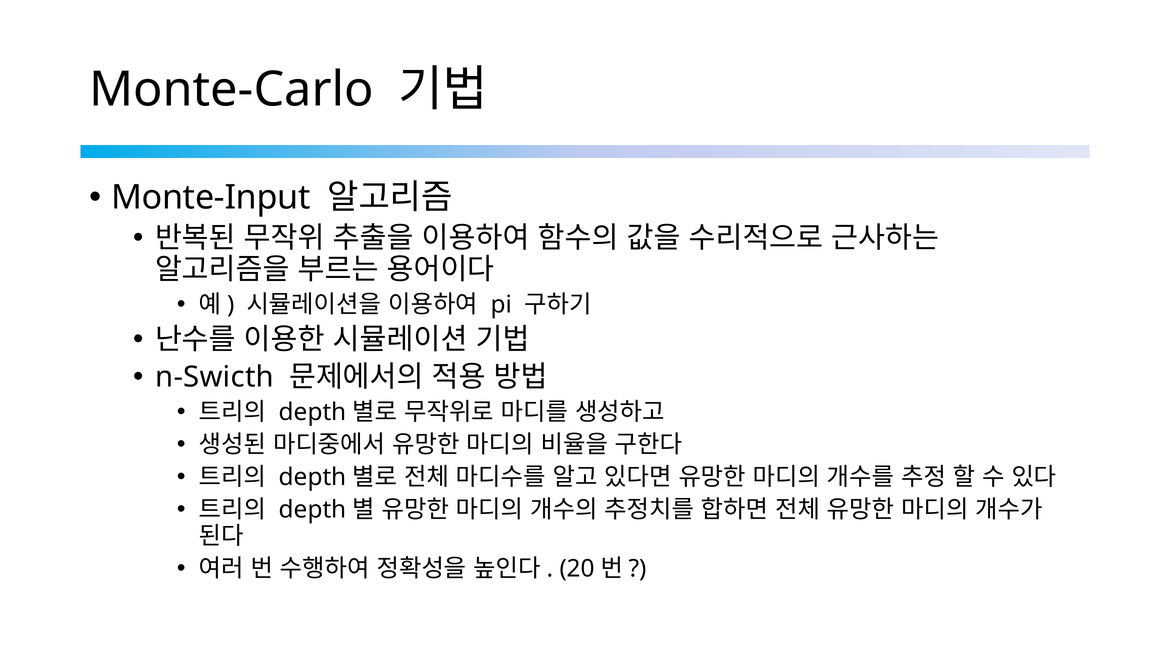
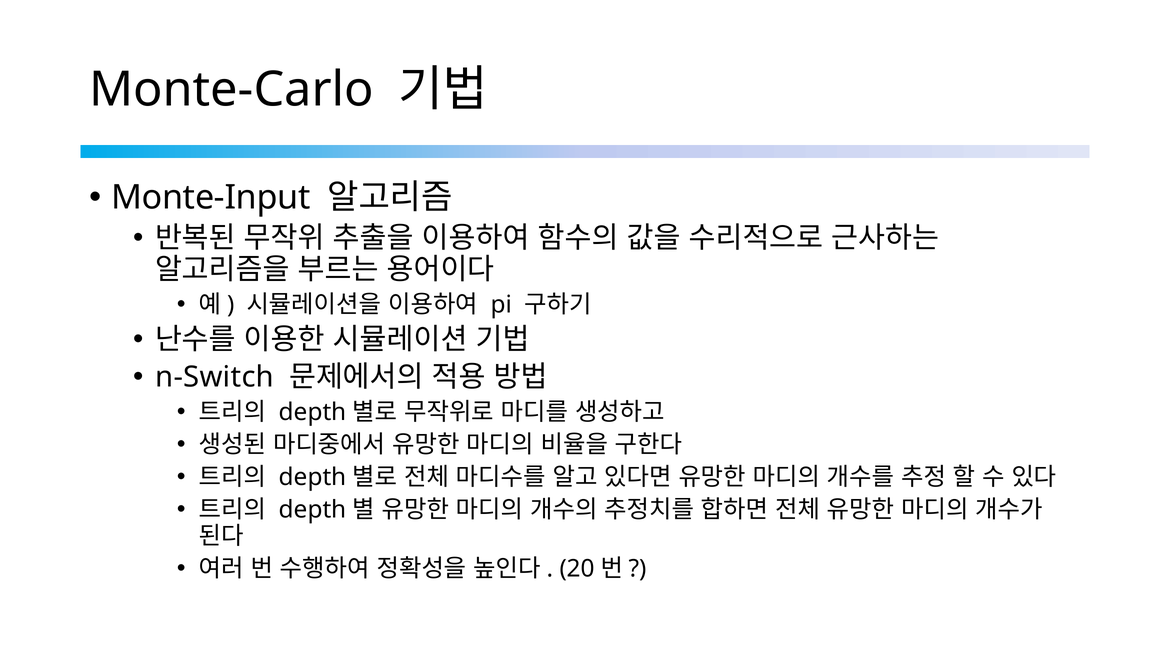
n-Swicth: n-Swicth -> n-Switch (215, 377)
